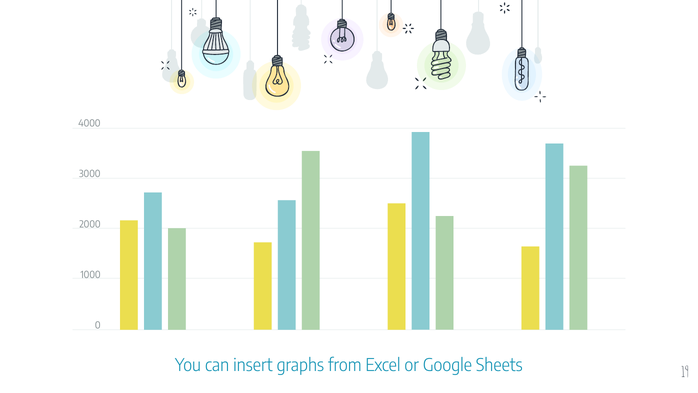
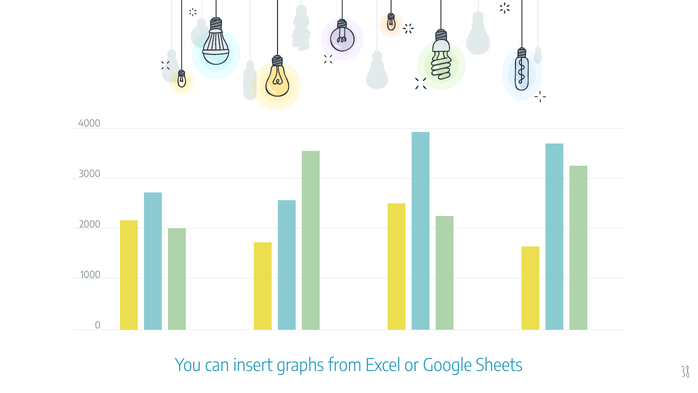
19: 19 -> 38 (685, 372)
